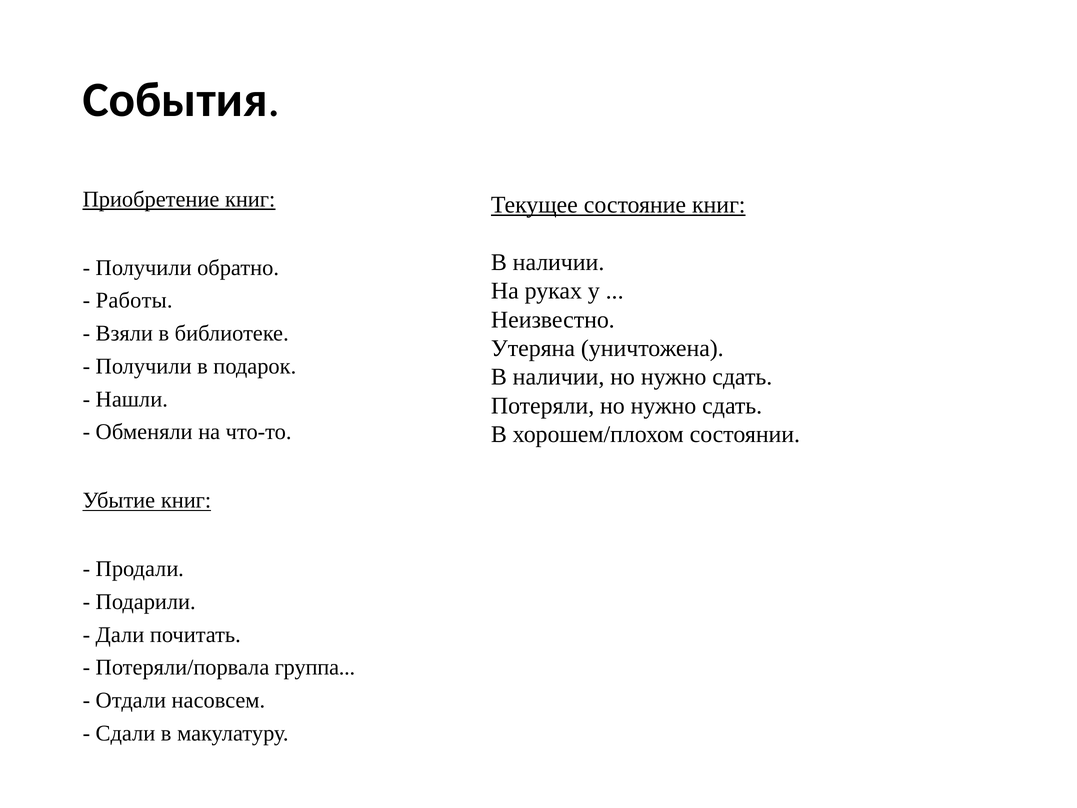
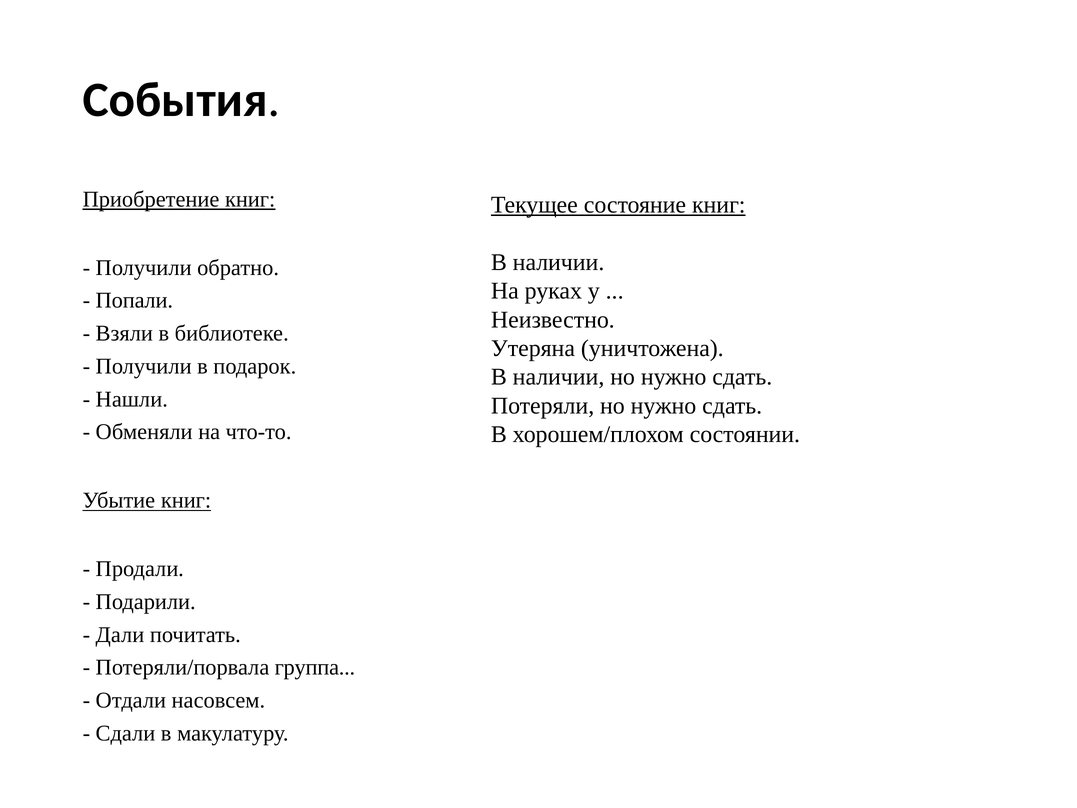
Работы: Работы -> Попали (134, 300)
